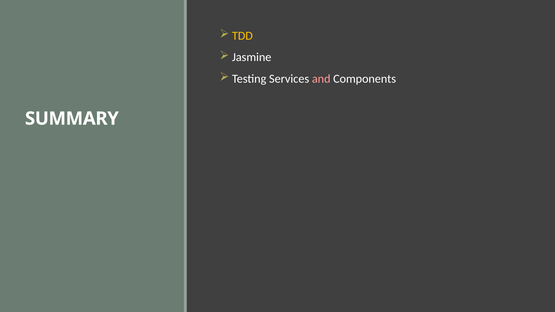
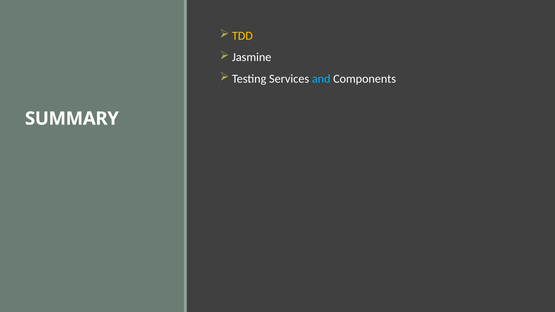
and colour: pink -> light blue (321, 79)
